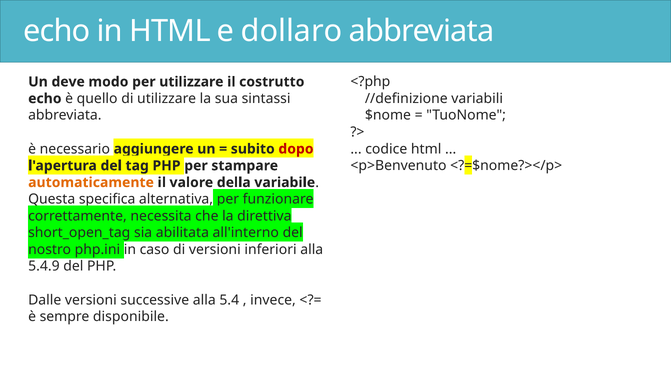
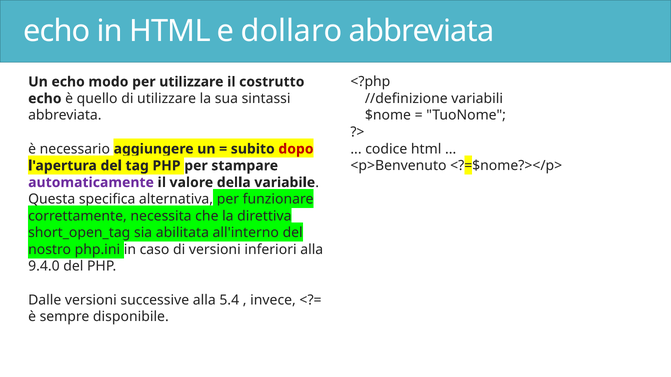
Un deve: deve -> echo (68, 82)
automaticamente colour: orange -> purple (91, 183)
5.4.9: 5.4.9 -> 9.4.0 (44, 267)
